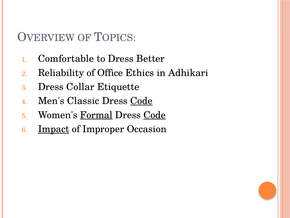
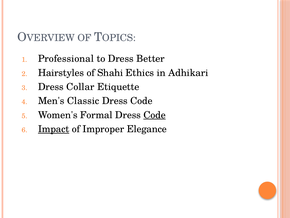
Comfortable: Comfortable -> Professional (66, 59)
Reliability: Reliability -> Hairstyles (61, 73)
Office: Office -> Shahi (110, 73)
Code underline: present -> none (141, 101)
Formal underline: present -> none (96, 115)
Occasion: Occasion -> Elegance (147, 129)
